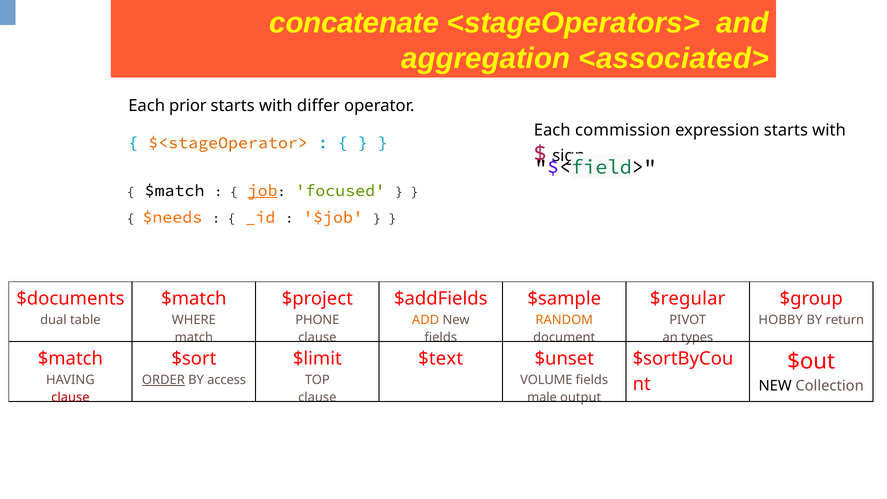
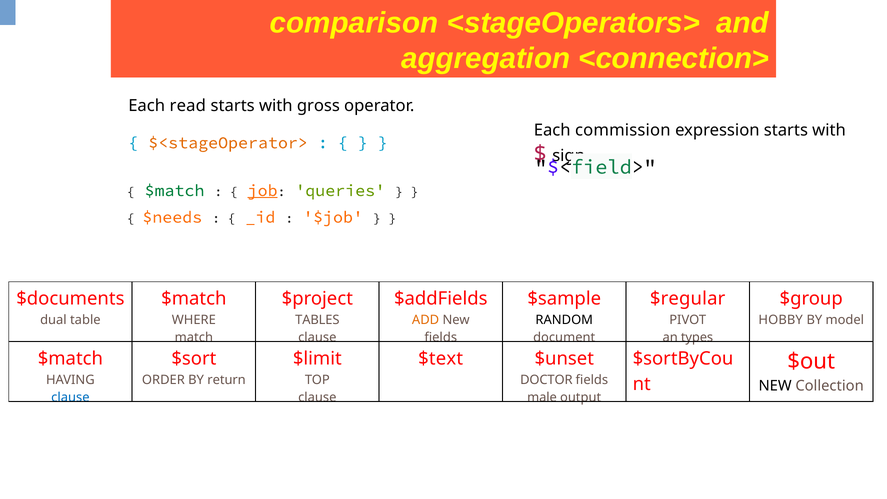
concatenate: concatenate -> comparison (354, 23)
<associated>: <associated> -> <connection> (674, 59)
prior: prior -> read (188, 106)
differ: differ -> gross (318, 106)
$match colour: black -> green (174, 191)
focused: focused -> queries (340, 191)
PHONE: PHONE -> TABLES (317, 320)
RANDOM colour: orange -> black (564, 320)
return: return -> model (845, 320)
ORDER underline: present -> none (163, 380)
access: access -> return (227, 380)
VOLUME: VOLUME -> DOCTOR (546, 380)
clause colour: red -> blue (70, 397)
